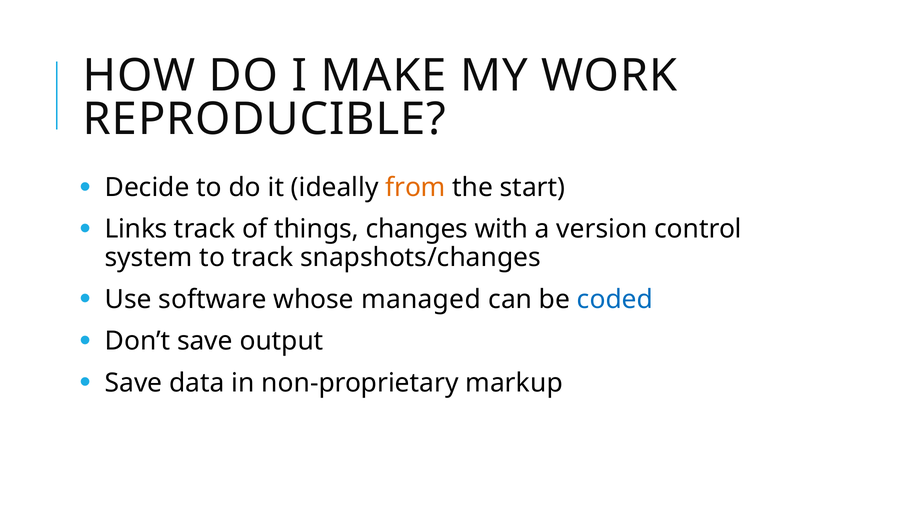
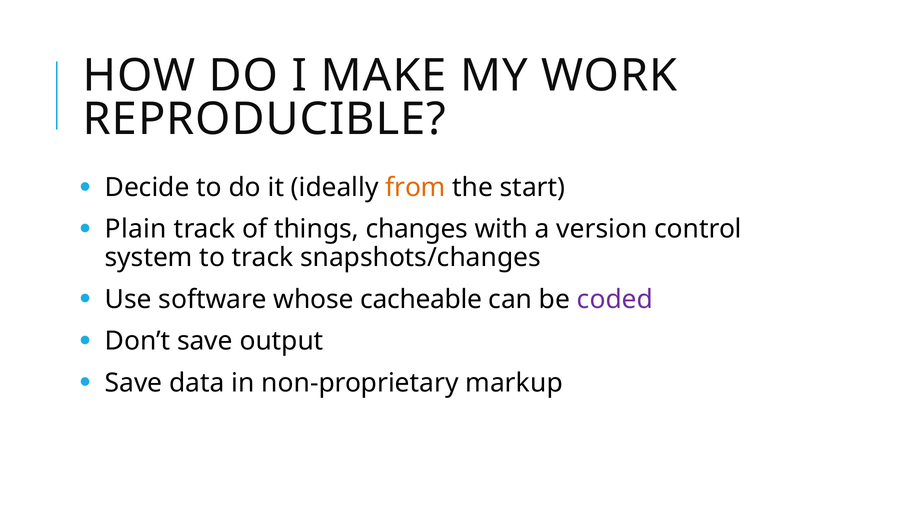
Links: Links -> Plain (136, 229)
managed: managed -> cacheable (421, 299)
coded colour: blue -> purple (615, 299)
